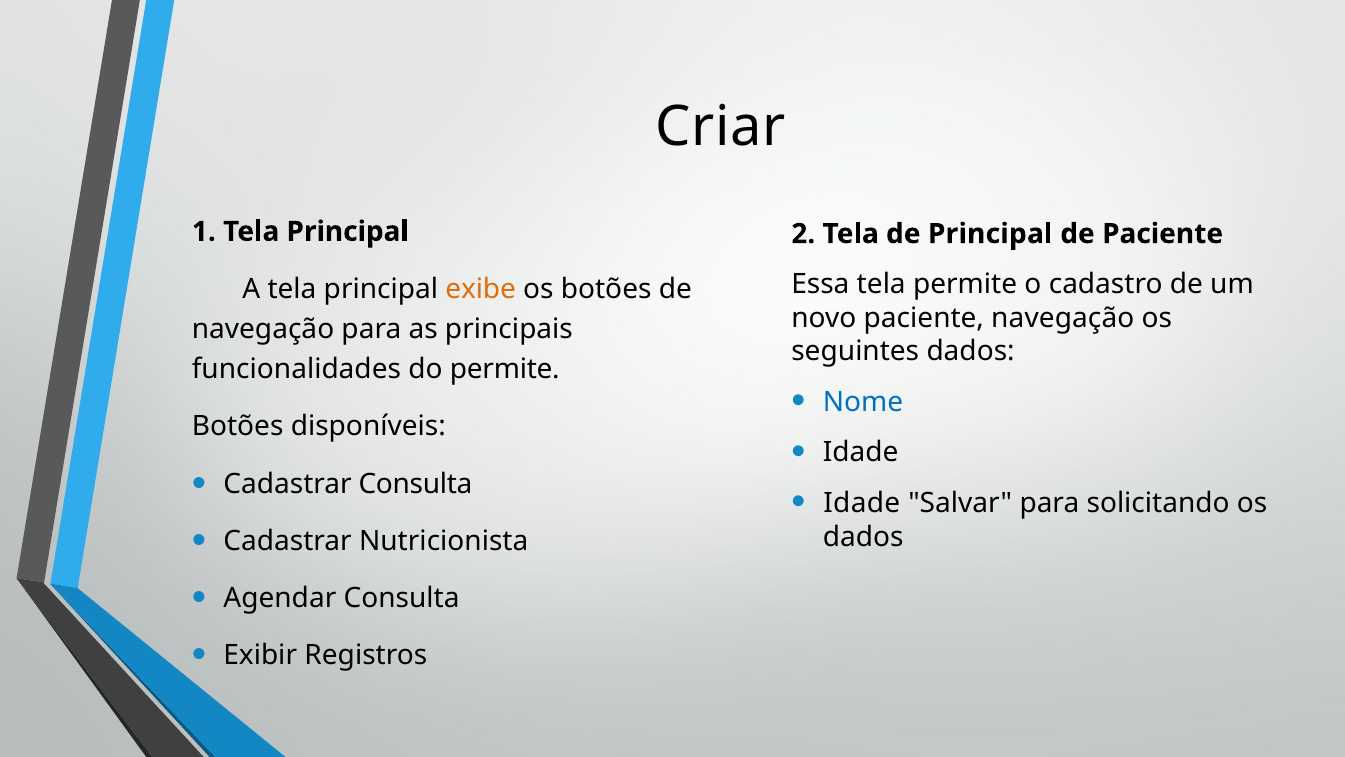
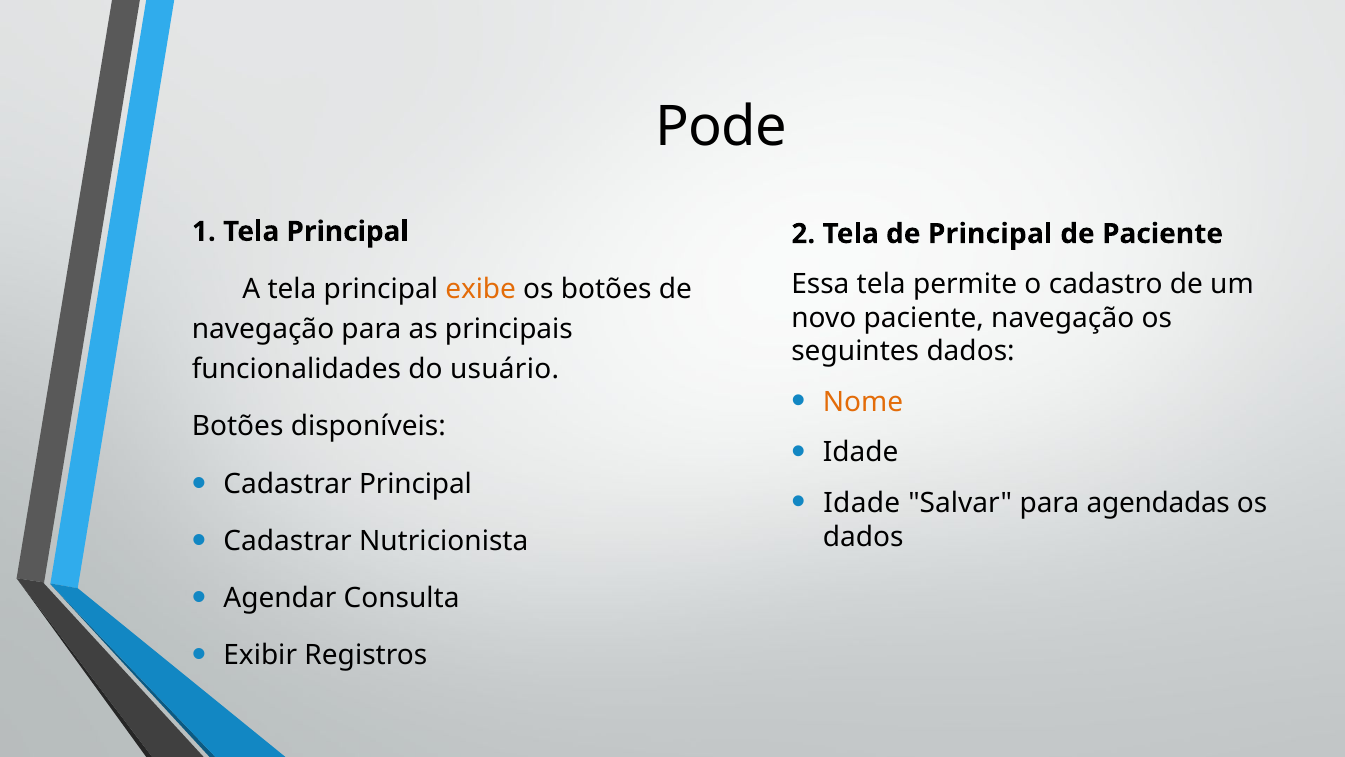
Criar: Criar -> Pode (721, 127)
do permite: permite -> usuário (505, 369)
Nome colour: blue -> orange (863, 402)
Cadastrar Consulta: Consulta -> Principal (415, 484)
solicitando: solicitando -> agendadas (1158, 503)
